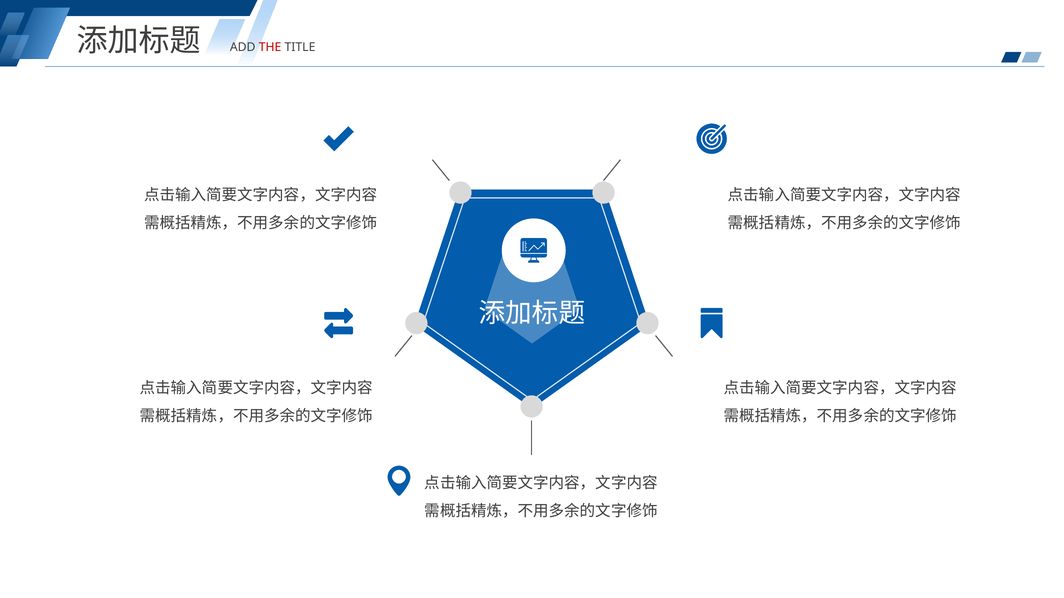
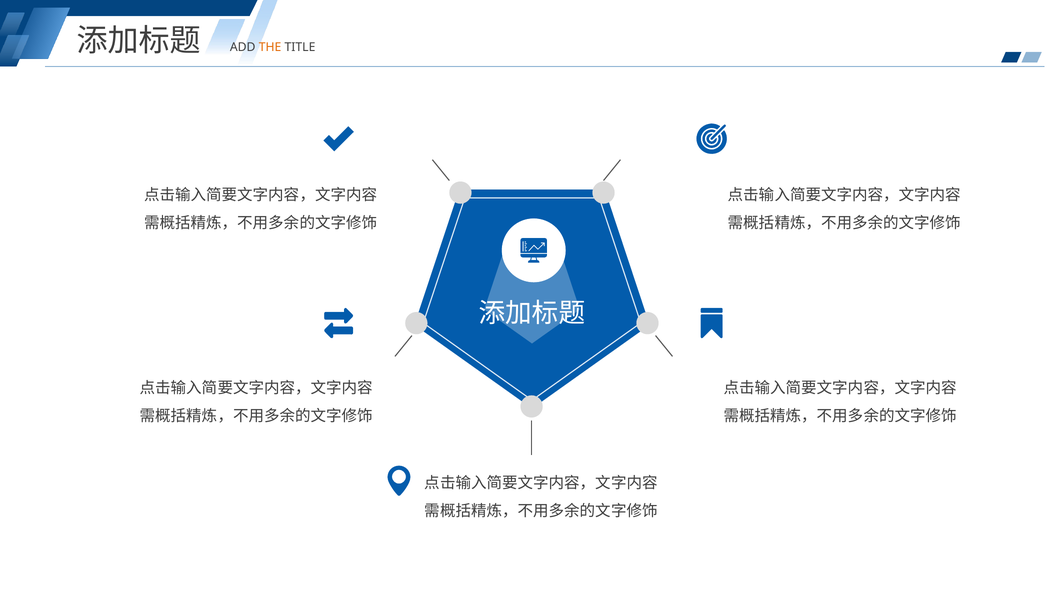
THE colour: red -> orange (270, 47)
